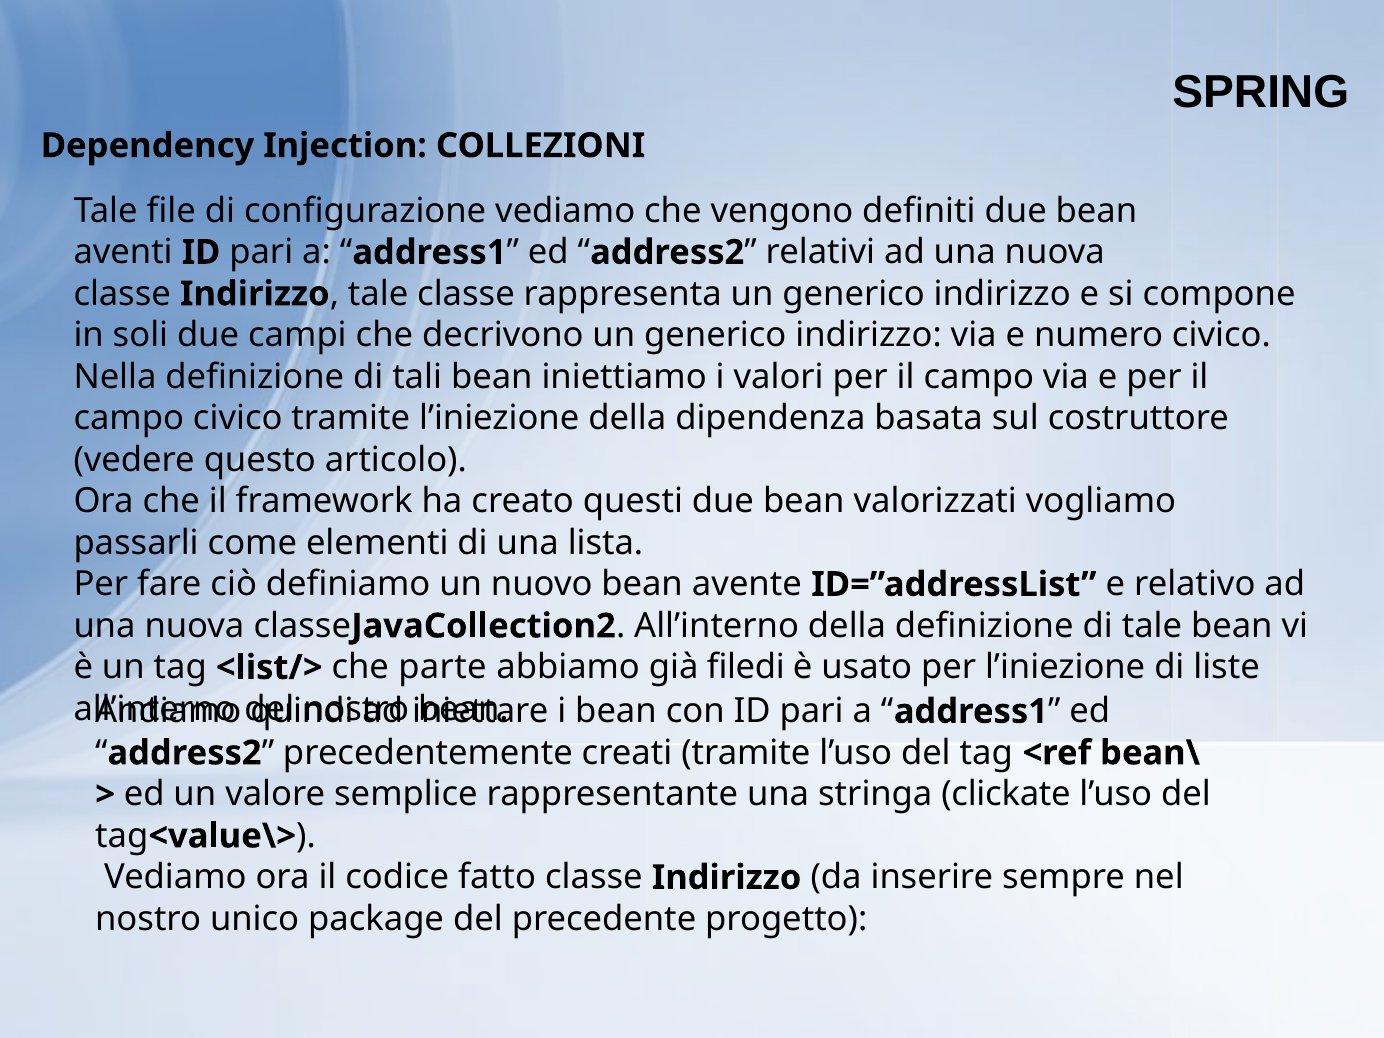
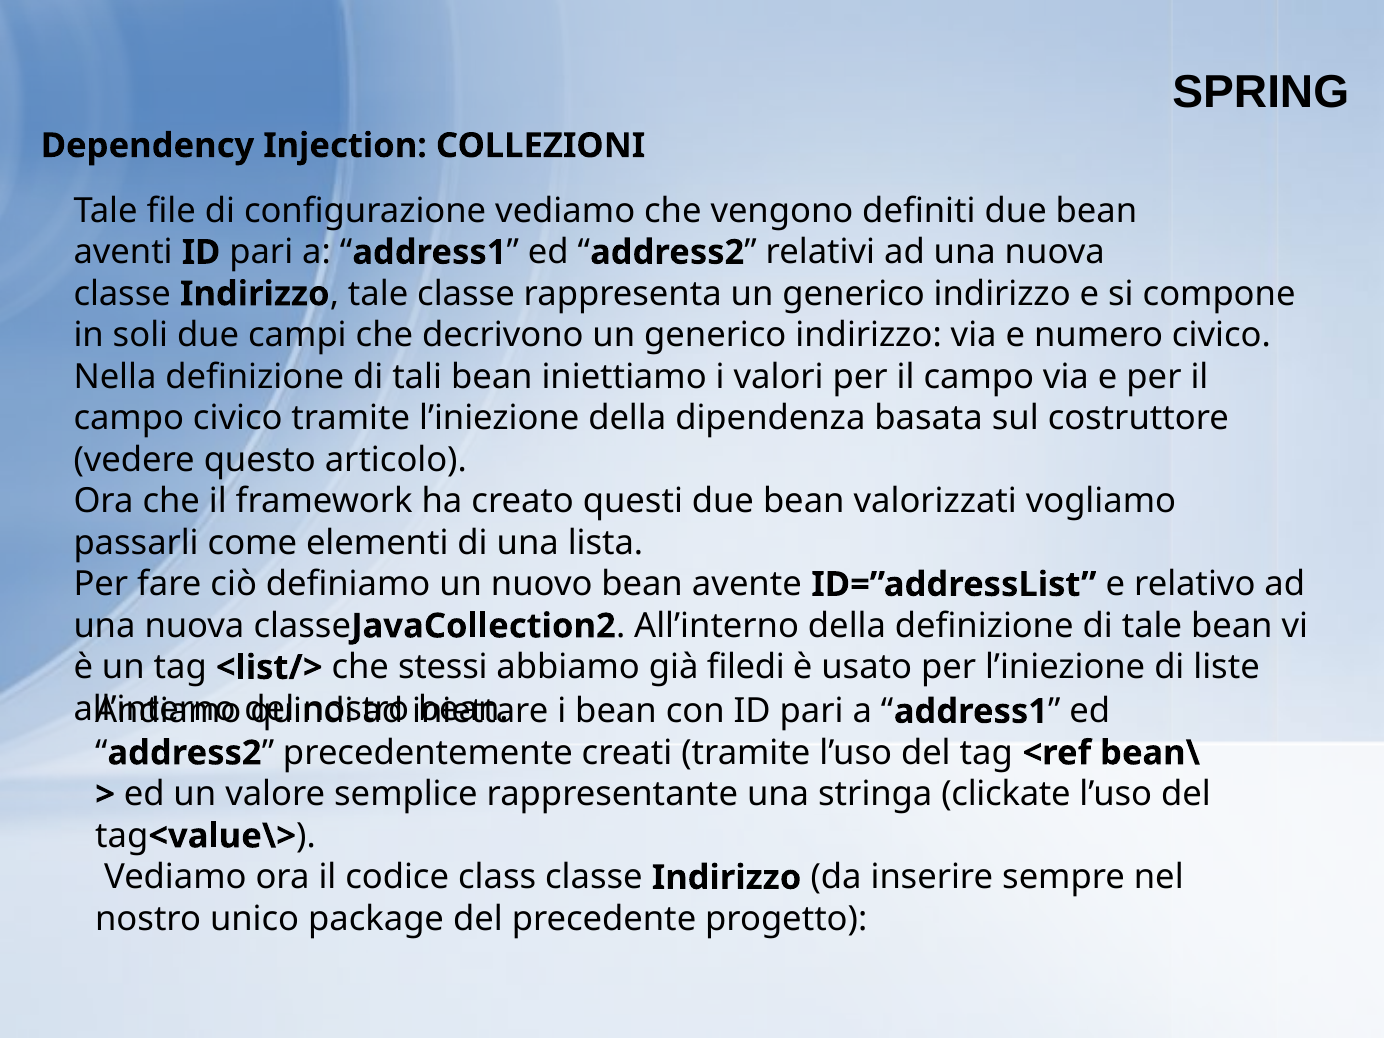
parte: parte -> stessi (443, 668)
fatto: fatto -> class (497, 878)
